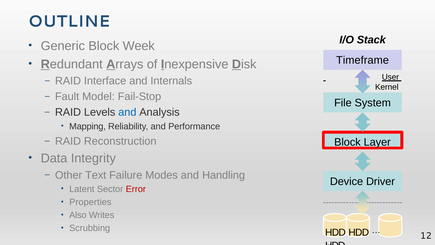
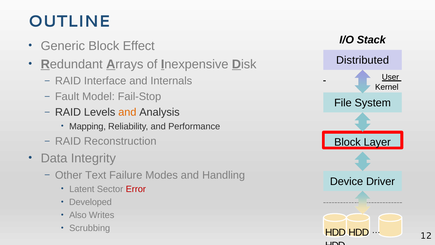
Week: Week -> Effect (139, 46)
Timeframe: Timeframe -> Distributed (363, 60)
and colour: blue -> orange (127, 112)
Properties: Properties -> Developed (90, 202)
